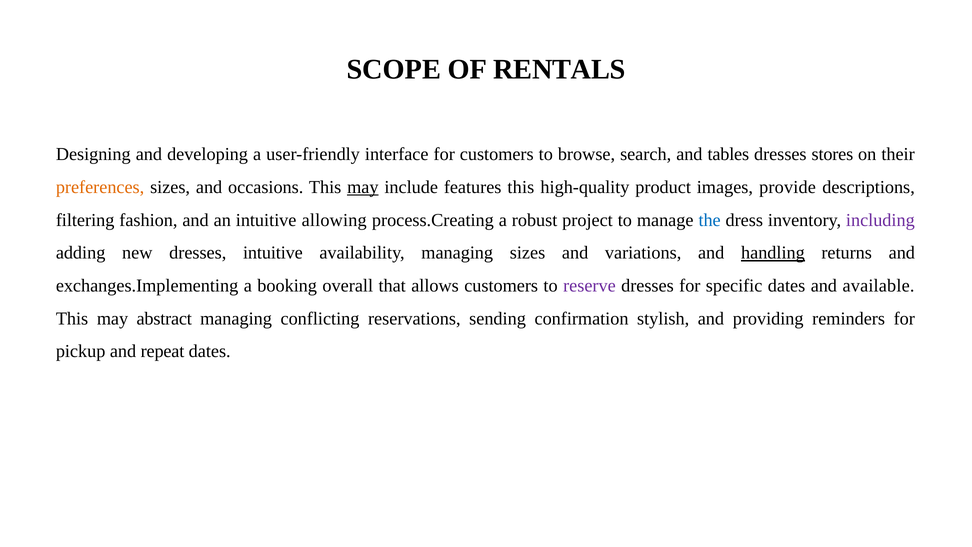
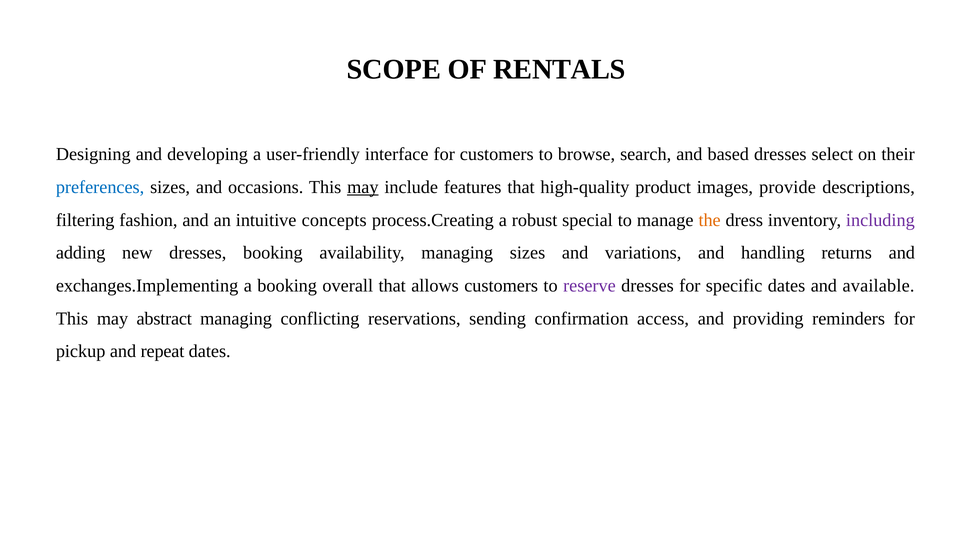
tables: tables -> based (728, 154)
stores: stores -> select (832, 154)
preferences colour: orange -> blue (100, 187)
features this: this -> that (521, 187)
allowing: allowing -> concepts (334, 220)
project: project -> special (587, 220)
the colour: blue -> orange (710, 220)
dresses intuitive: intuitive -> booking (273, 253)
handling underline: present -> none (773, 253)
stylish: stylish -> access (663, 318)
